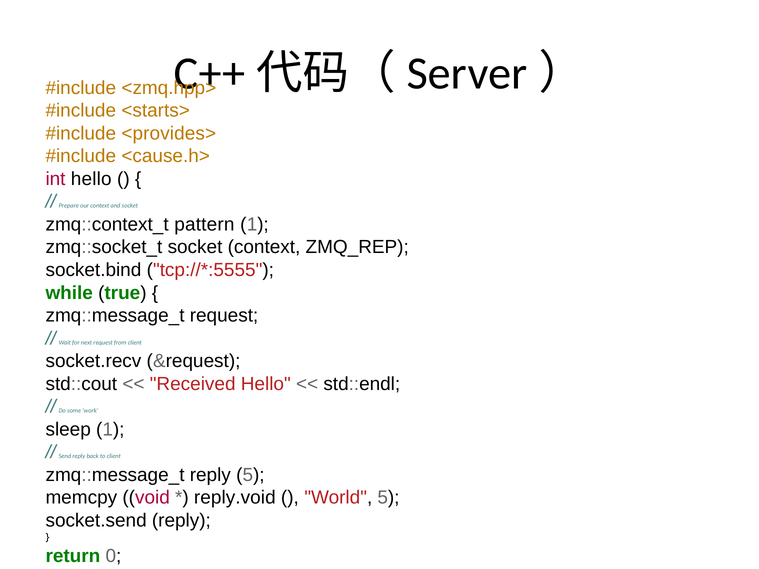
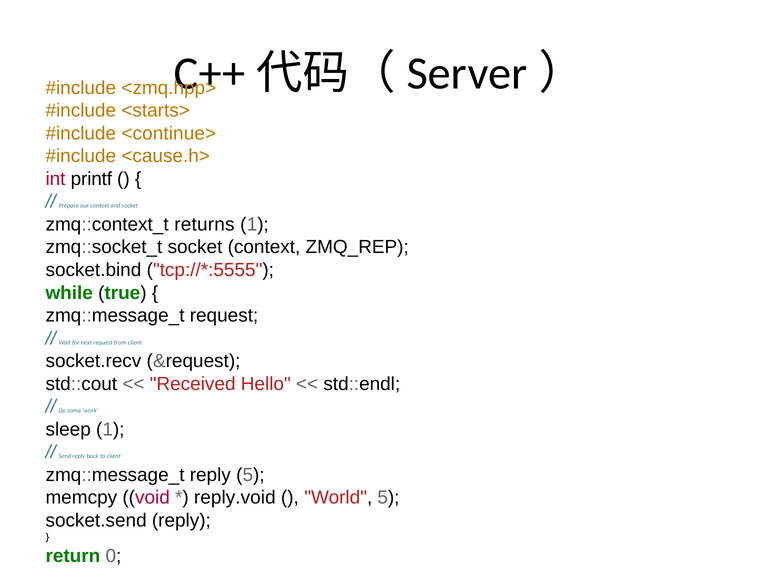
<provides>: <provides> -> <continue> (169, 133)
int hello: hello -> printf (91, 179)
pattern: pattern -> returns (204, 225)
